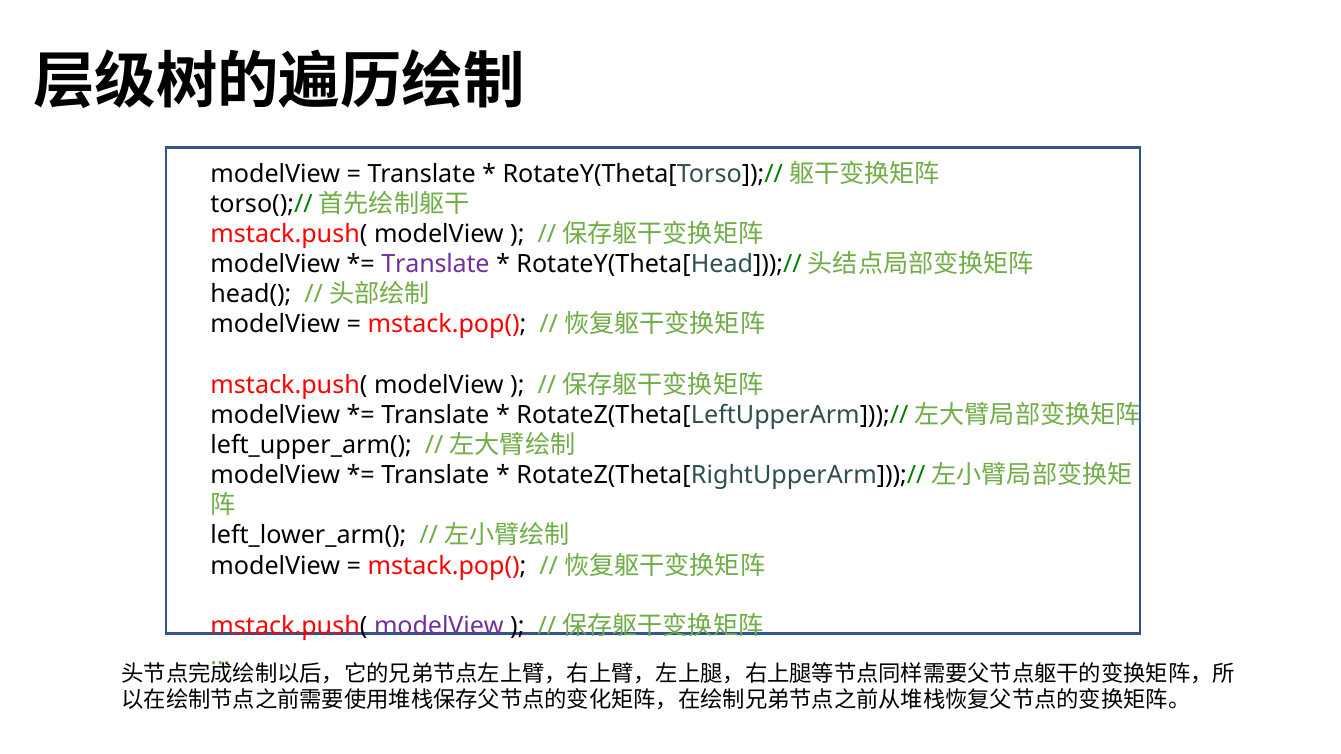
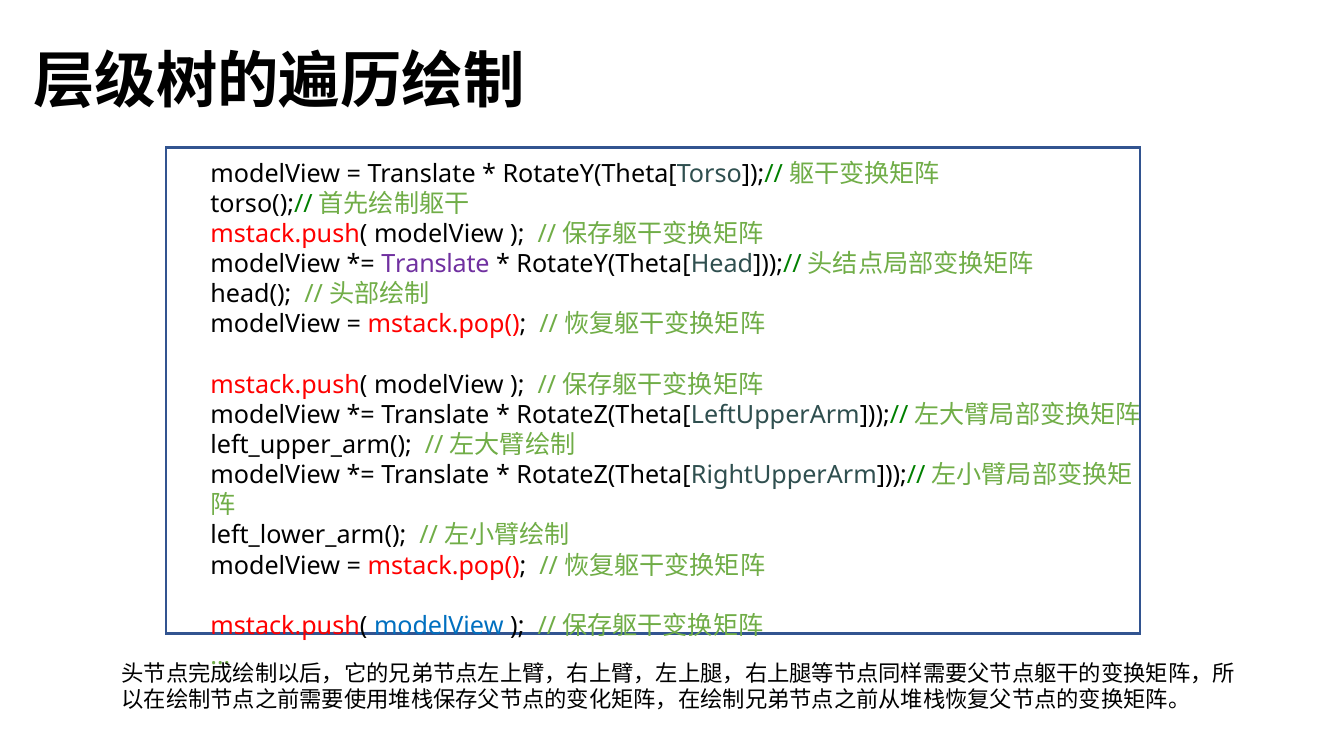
modelView colour: purple -> blue (439, 626)
